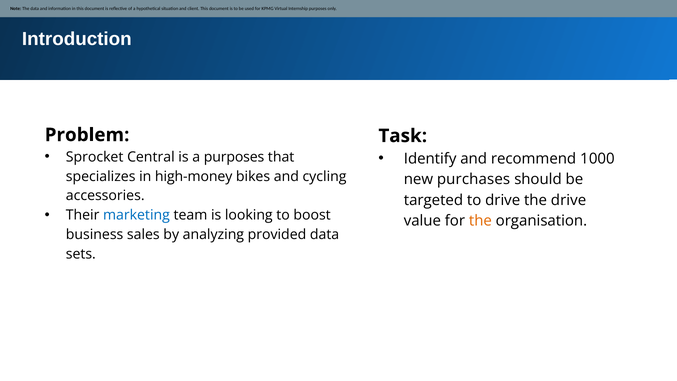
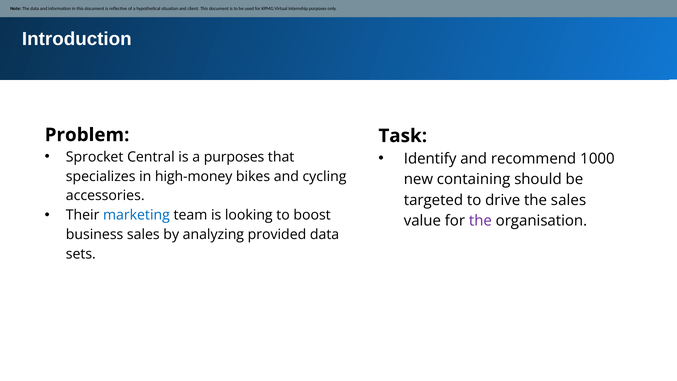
purchases: purchases -> containing (474, 179)
the drive: drive -> sales (569, 200)
the colour: orange -> purple (480, 221)
